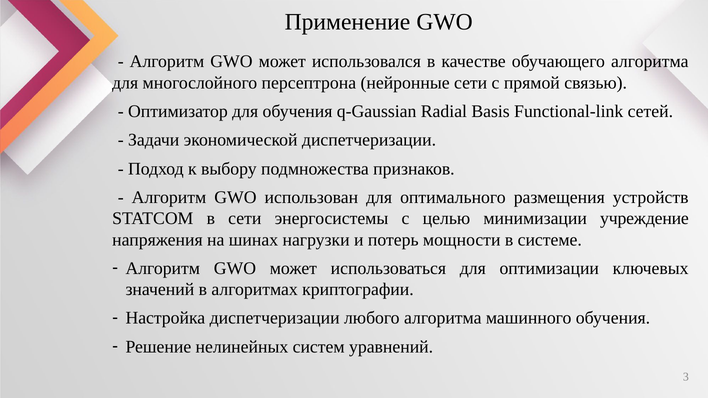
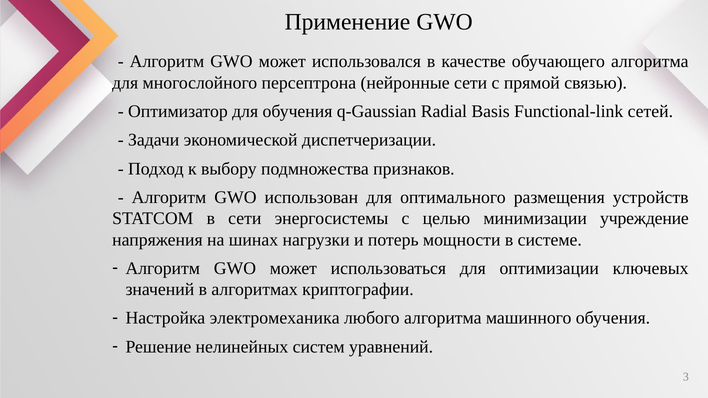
Настройка диспетчеризации: диспетчеризации -> электромеханика (275, 318)
